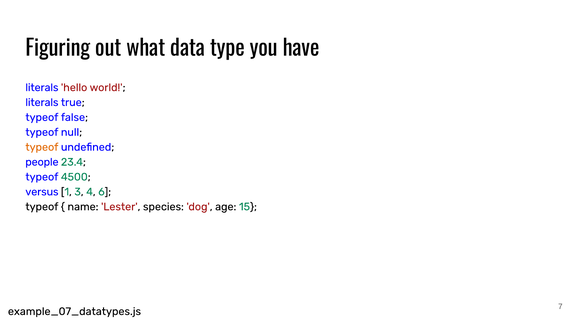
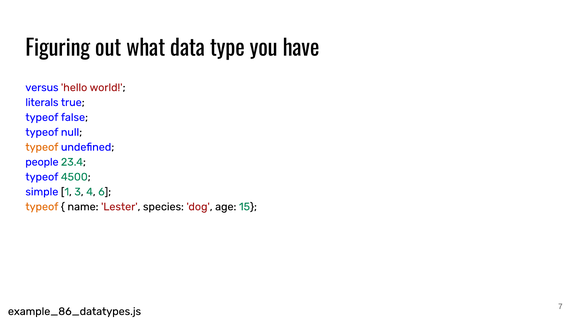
literals: literals -> versus (42, 88)
versus: versus -> simple (42, 192)
typeof colour: black -> orange (42, 207)
example_07_datatypes.js: example_07_datatypes.js -> example_86_datatypes.js (74, 311)
